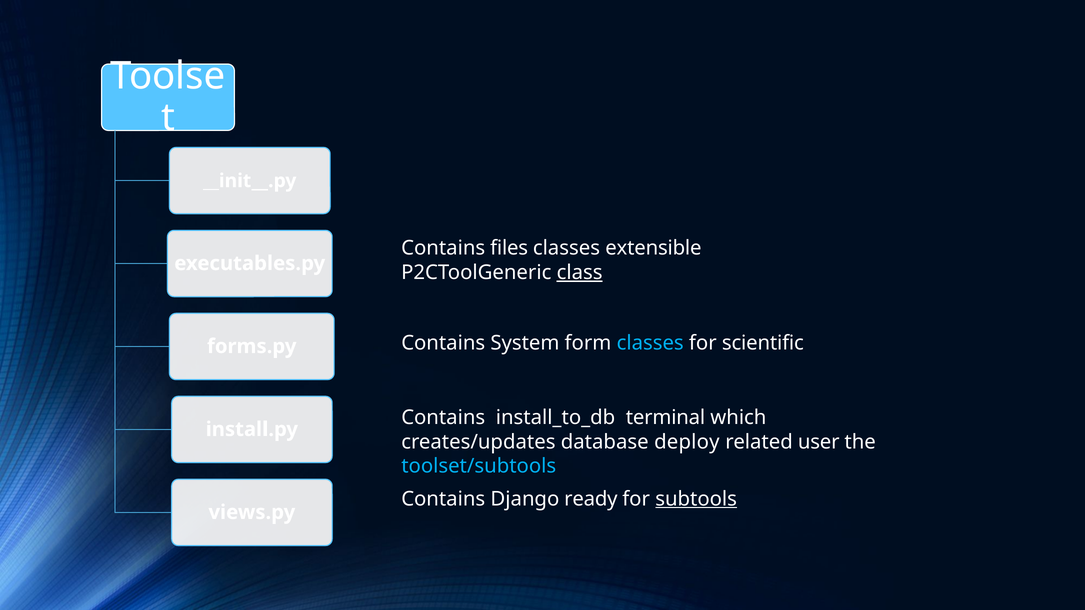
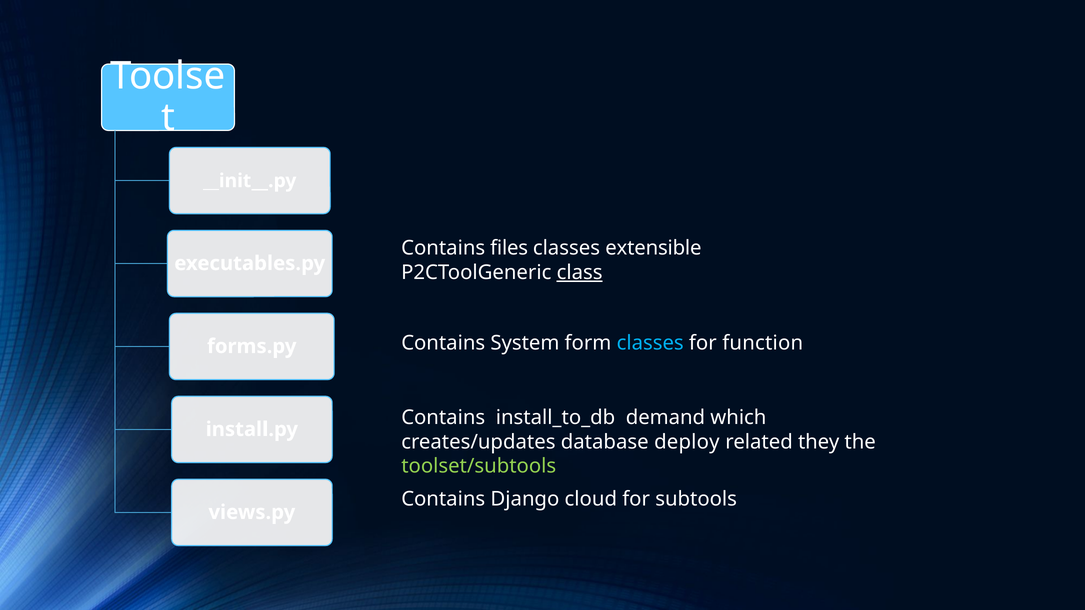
scientific: scientific -> function (763, 343)
terminal: terminal -> demand (665, 418)
user: user -> they (819, 442)
toolset/subtools colour: light blue -> light green (479, 467)
ready: ready -> cloud (591, 499)
subtools underline: present -> none (696, 499)
